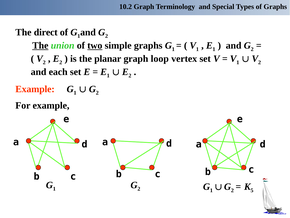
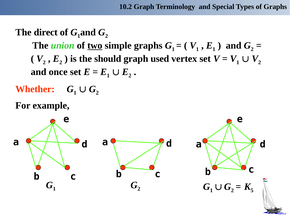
The underline: present -> none (40, 45)
planar: planar -> should (108, 59)
loop: loop -> used (160, 59)
each: each -> once (58, 72)
Example: Example -> Whether (35, 89)
